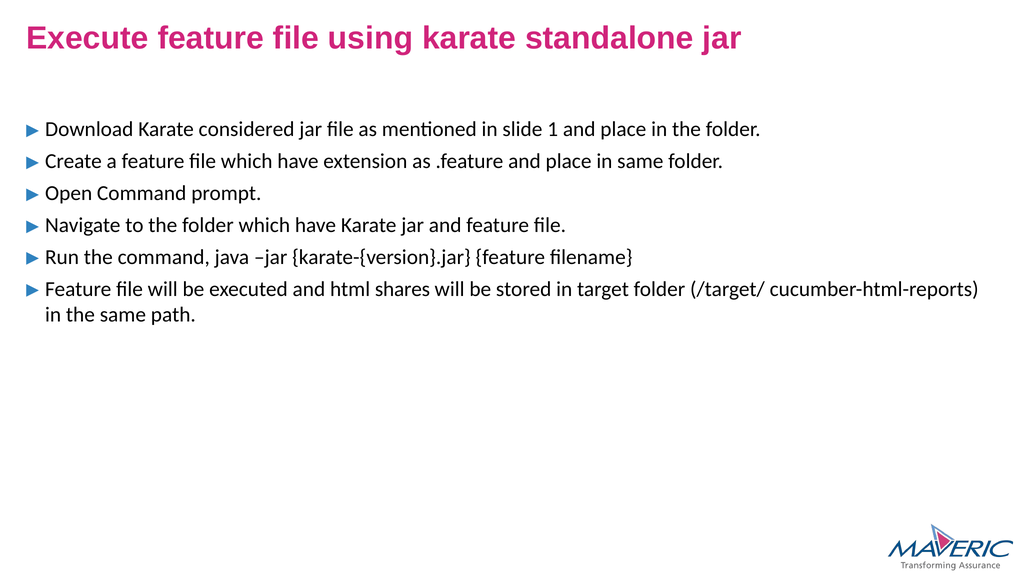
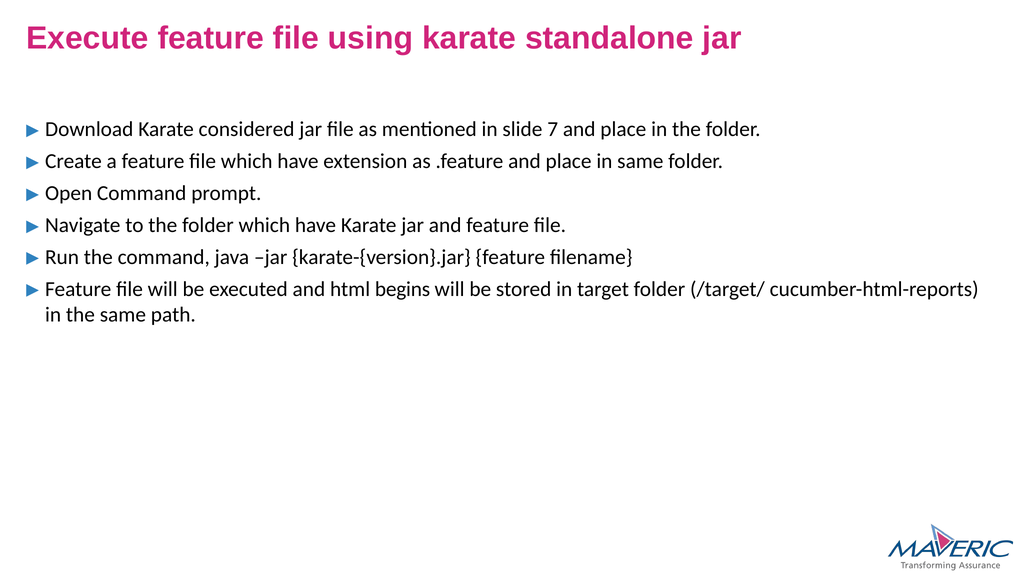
1: 1 -> 7 (553, 129)
shares: shares -> begins (403, 289)
